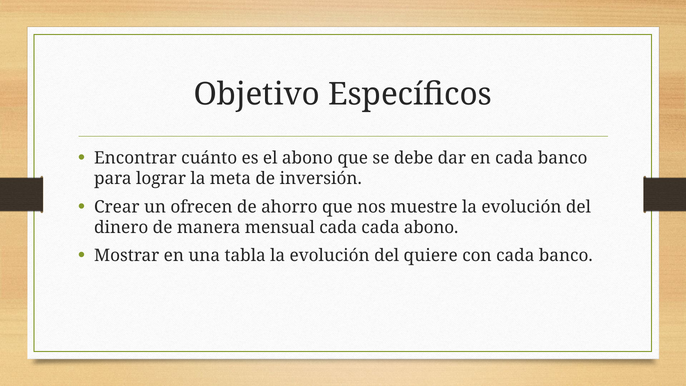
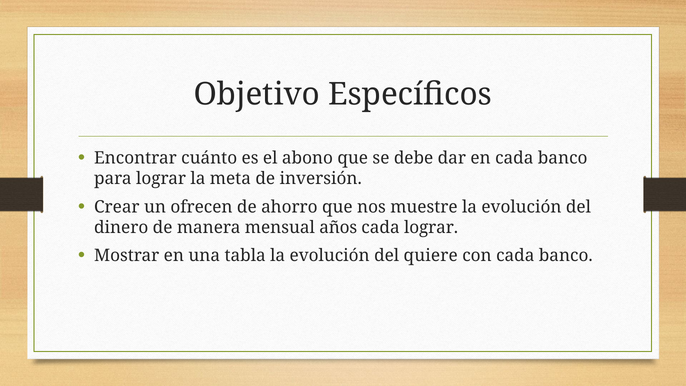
mensual cada: cada -> años (338, 227)
cada abono: abono -> lograr (431, 227)
